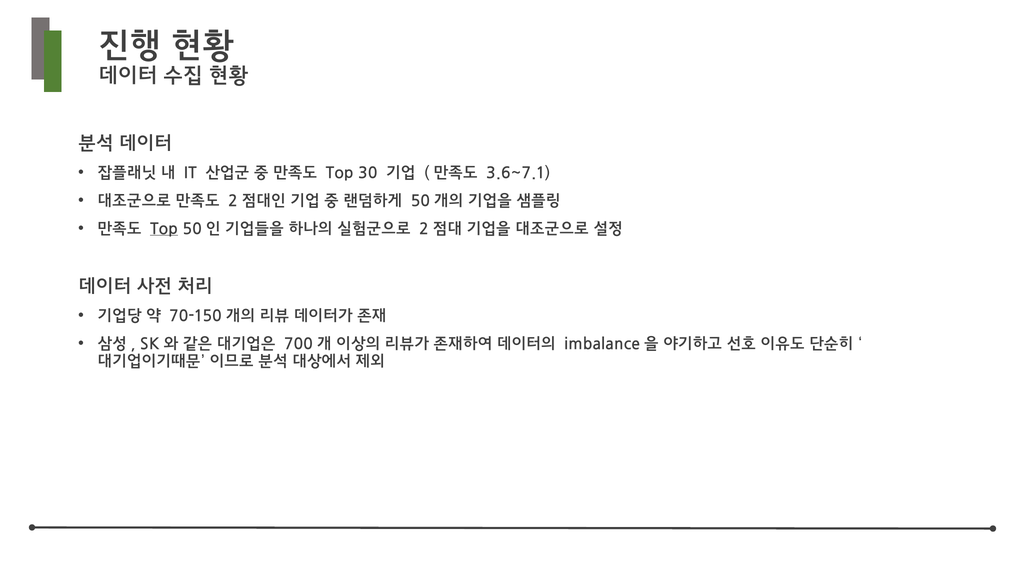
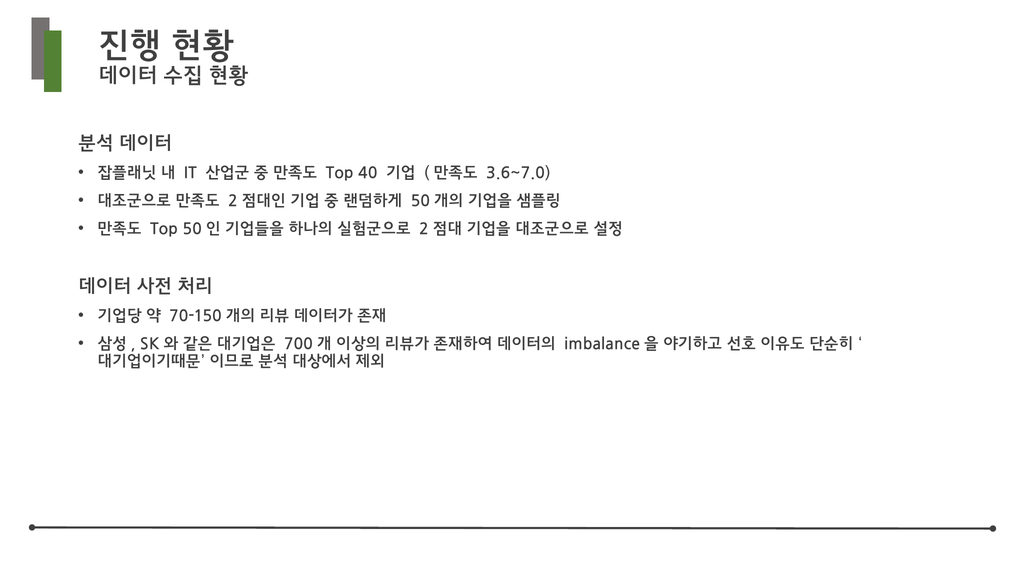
30: 30 -> 40 (368, 173)
3.6~7.1: 3.6~7.1 -> 3.6~7.0 (518, 173)
Top underline: present -> none (164, 229)
